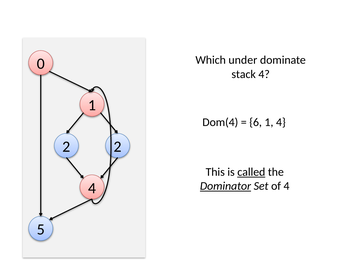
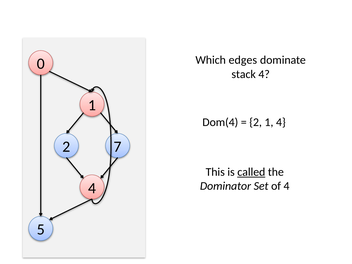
under: under -> edges (243, 60)
6: 6 -> 2 (256, 122)
2 2: 2 -> 7 (118, 147)
Dominator underline: present -> none (226, 186)
